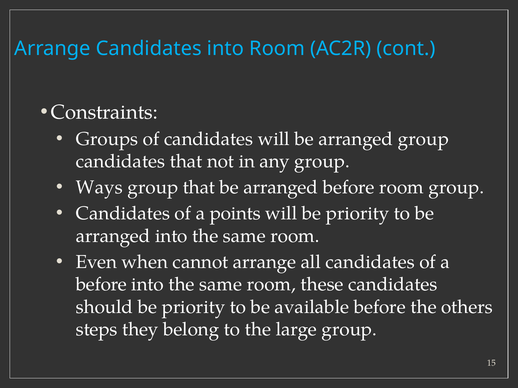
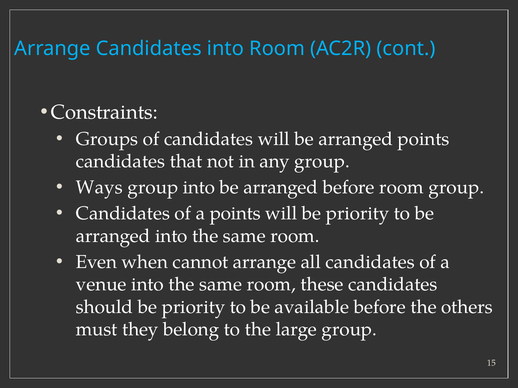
arranged group: group -> points (423, 139)
group that: that -> into (199, 188)
before: before -> venue (101, 285)
steps: steps -> must (97, 330)
